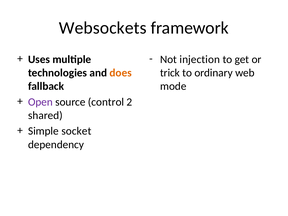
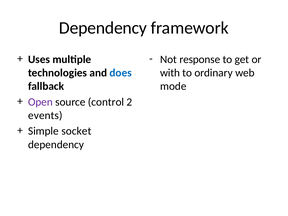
Websockets: Websockets -> Dependency (103, 28)
injection: injection -> response (200, 59)
does colour: orange -> blue (121, 73)
trick: trick -> with (170, 73)
shared: shared -> events (45, 115)
